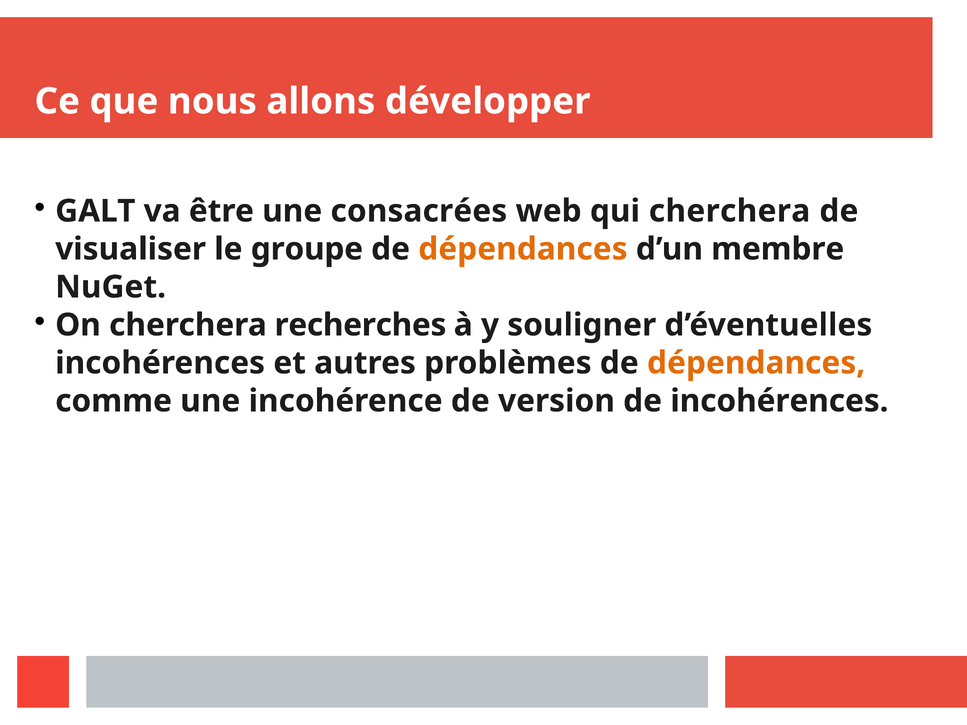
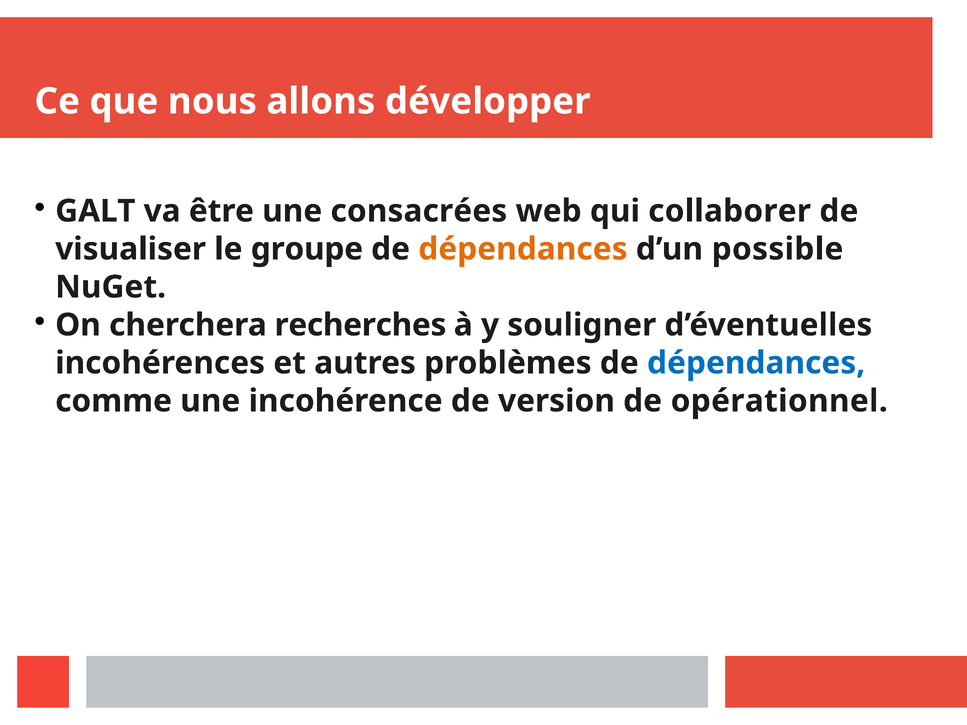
qui cherchera: cherchera -> collaborer (730, 211)
membre: membre -> possible (778, 249)
dépendances colour: orange -> blue (756, 363)
de incohérences: incohérences -> opérationnel (779, 401)
